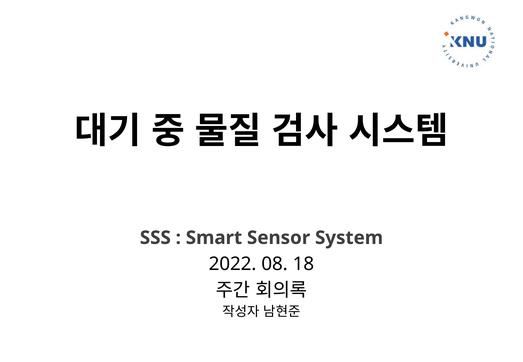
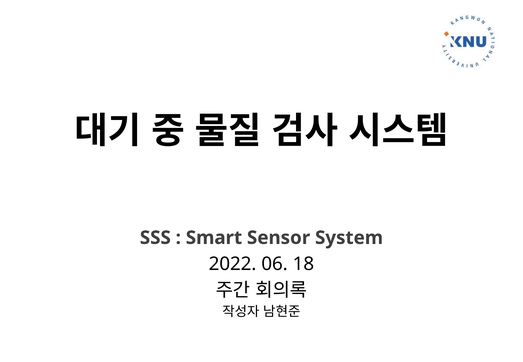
08: 08 -> 06 (275, 264)
